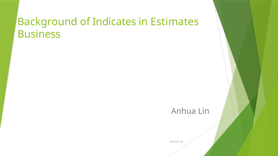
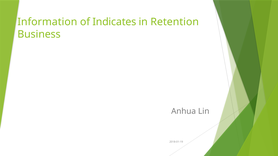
Background: Background -> Information (47, 22)
Estimates: Estimates -> Retention (175, 22)
